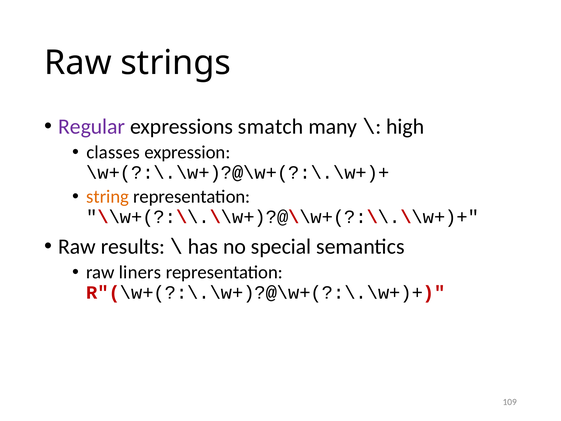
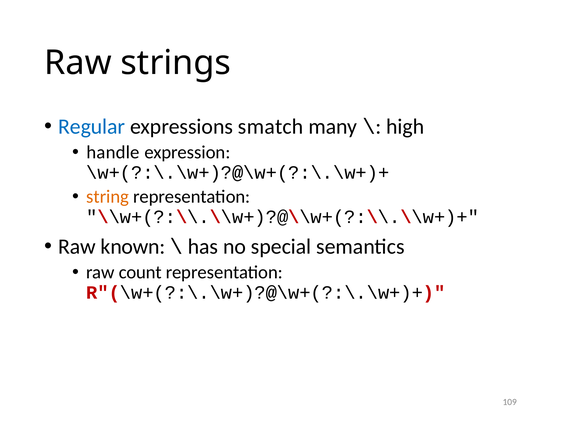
Regular colour: purple -> blue (92, 126)
classes: classes -> handle (113, 152)
results: results -> known (133, 246)
liners: liners -> count (140, 272)
